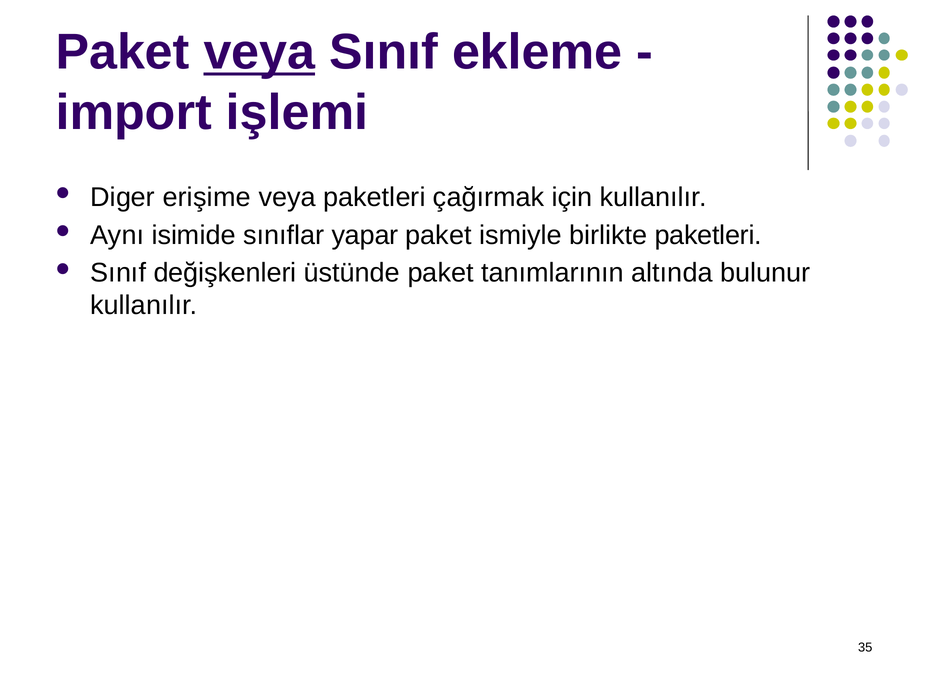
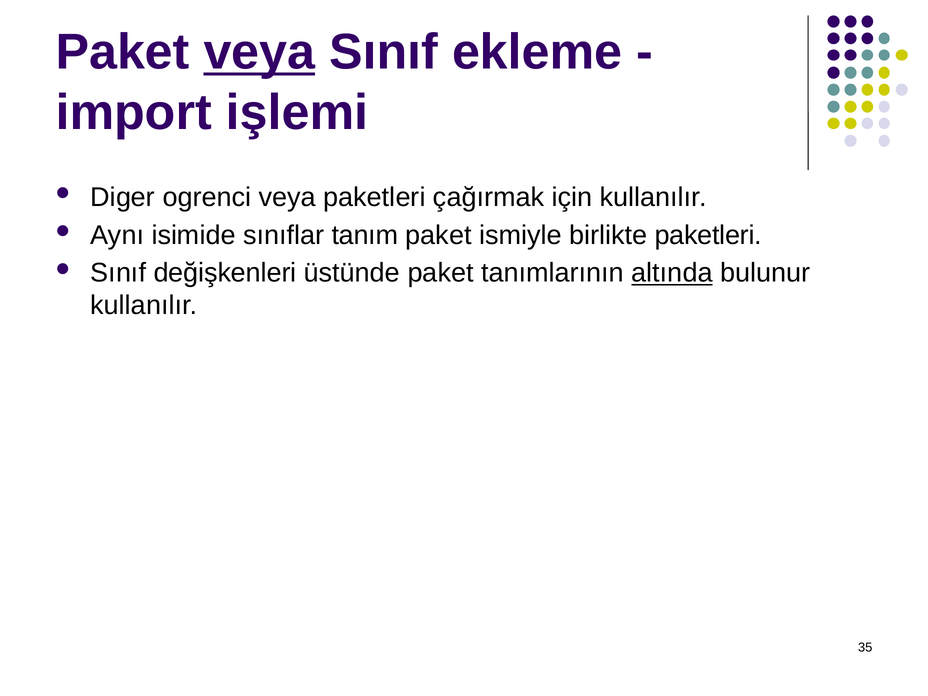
erişime: erişime -> ogrenci (207, 197)
yapar: yapar -> tanım (365, 235)
altında underline: none -> present (672, 273)
